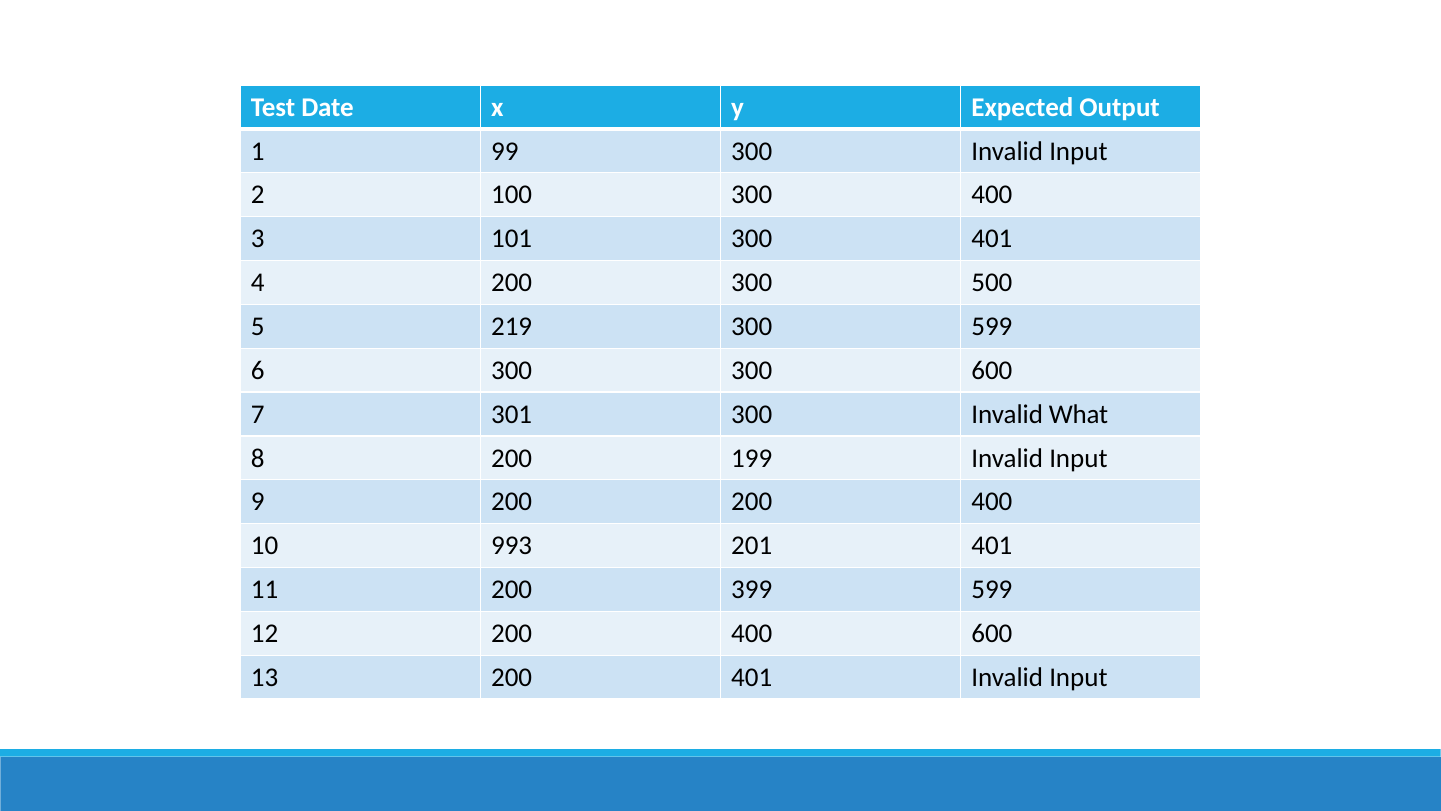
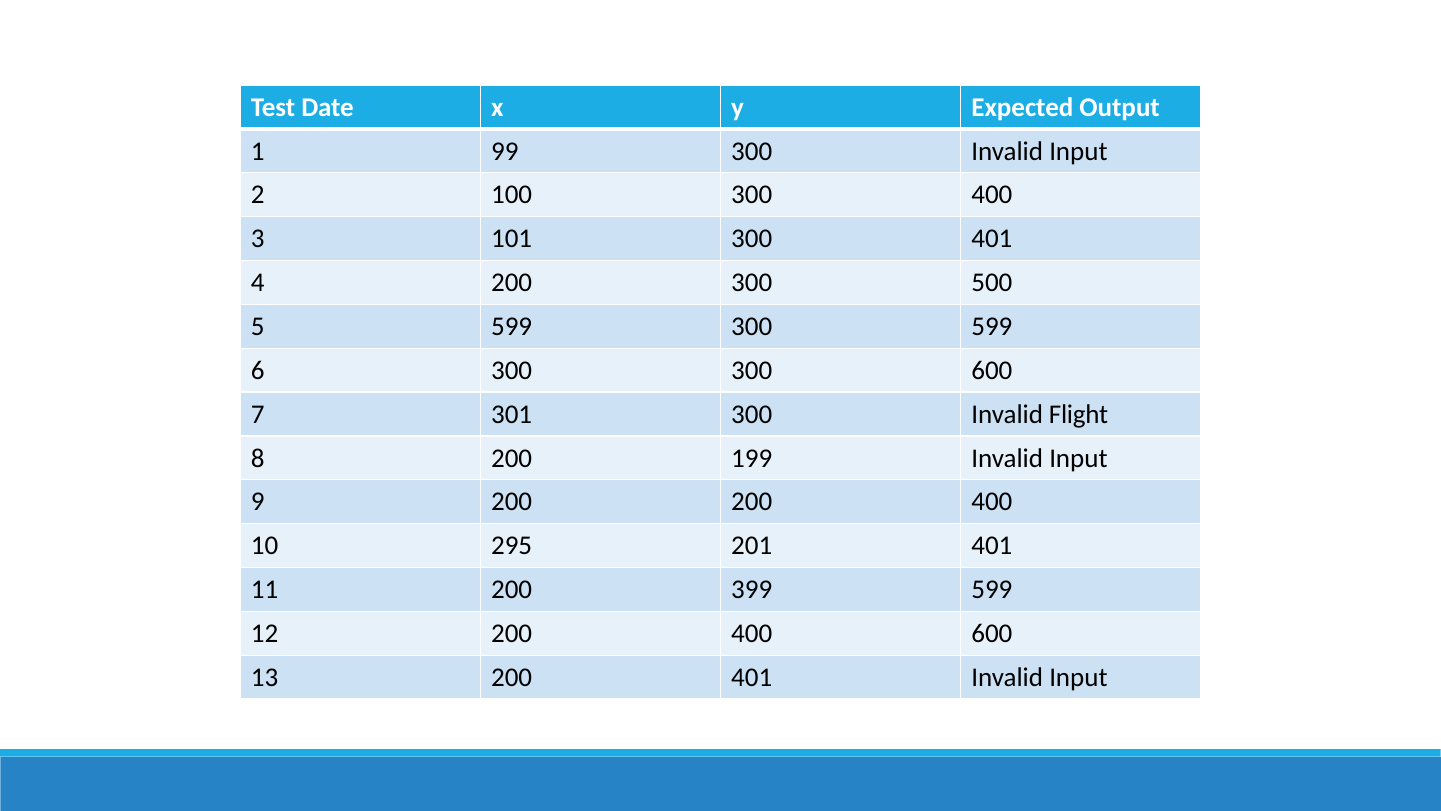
5 219: 219 -> 599 (512, 326)
What: What -> Flight (1079, 414)
993: 993 -> 295 (512, 546)
